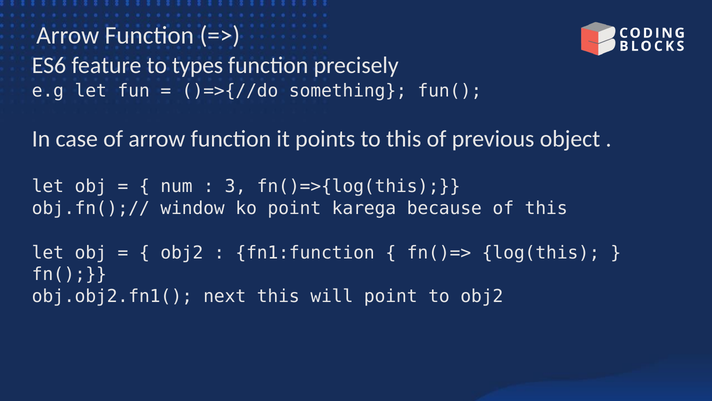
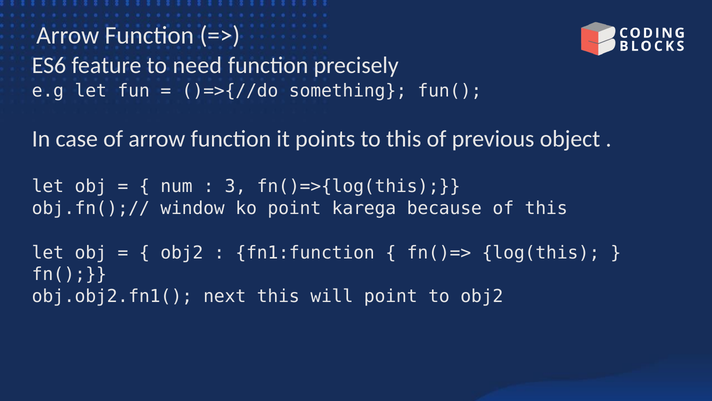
types: types -> need (197, 66)
